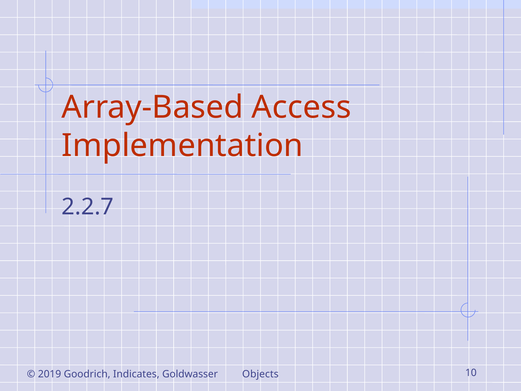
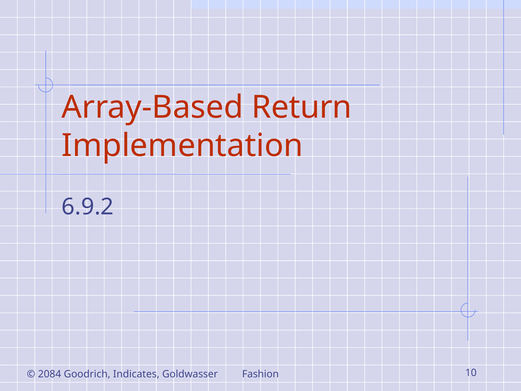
Access: Access -> Return (302, 107)
2.2.7: 2.2.7 -> 6.9.2 (88, 207)
2019: 2019 -> 2084 (50, 374)
Objects: Objects -> Fashion (260, 374)
